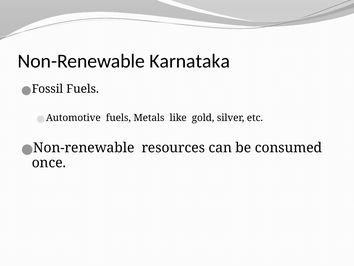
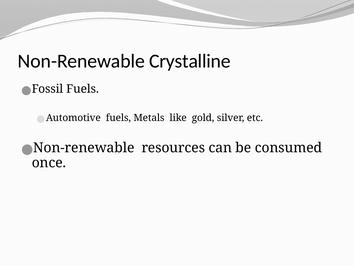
Karnataka: Karnataka -> Crystalline (190, 61)
